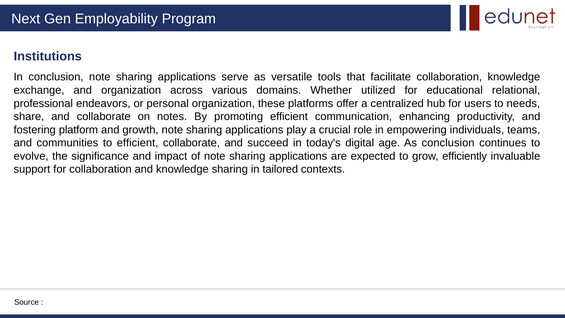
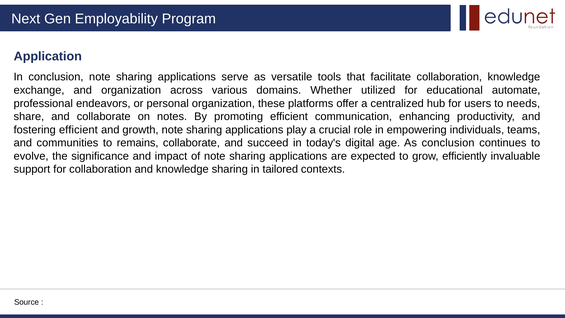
Institutions: Institutions -> Application (48, 56)
relational: relational -> automate (516, 90)
fostering platform: platform -> efficient (78, 130)
to efficient: efficient -> remains (138, 143)
